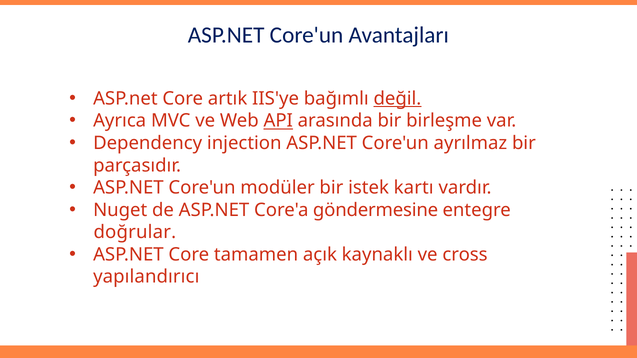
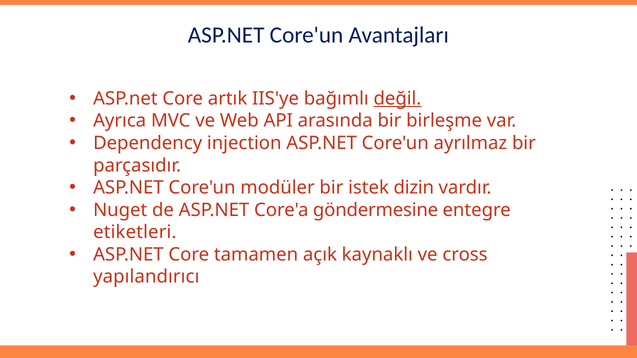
API underline: present -> none (278, 121)
kartı: kartı -> dizin (414, 188)
doğrular: doğrular -> etiketleri (135, 232)
